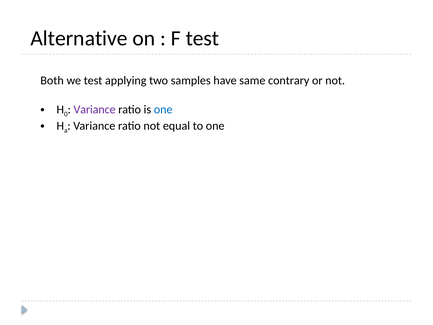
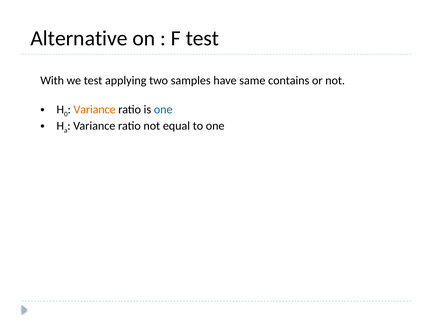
Both: Both -> With (52, 81)
contrary: contrary -> contains (289, 81)
Variance colour: purple -> orange (95, 109)
